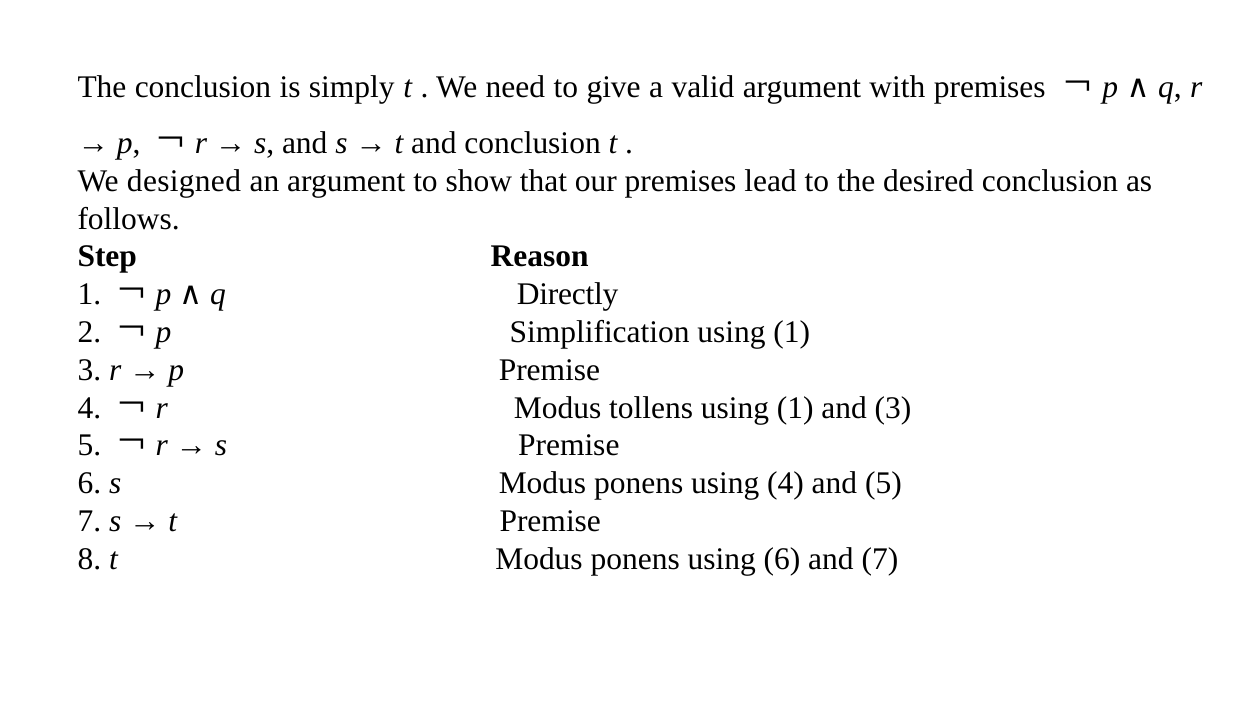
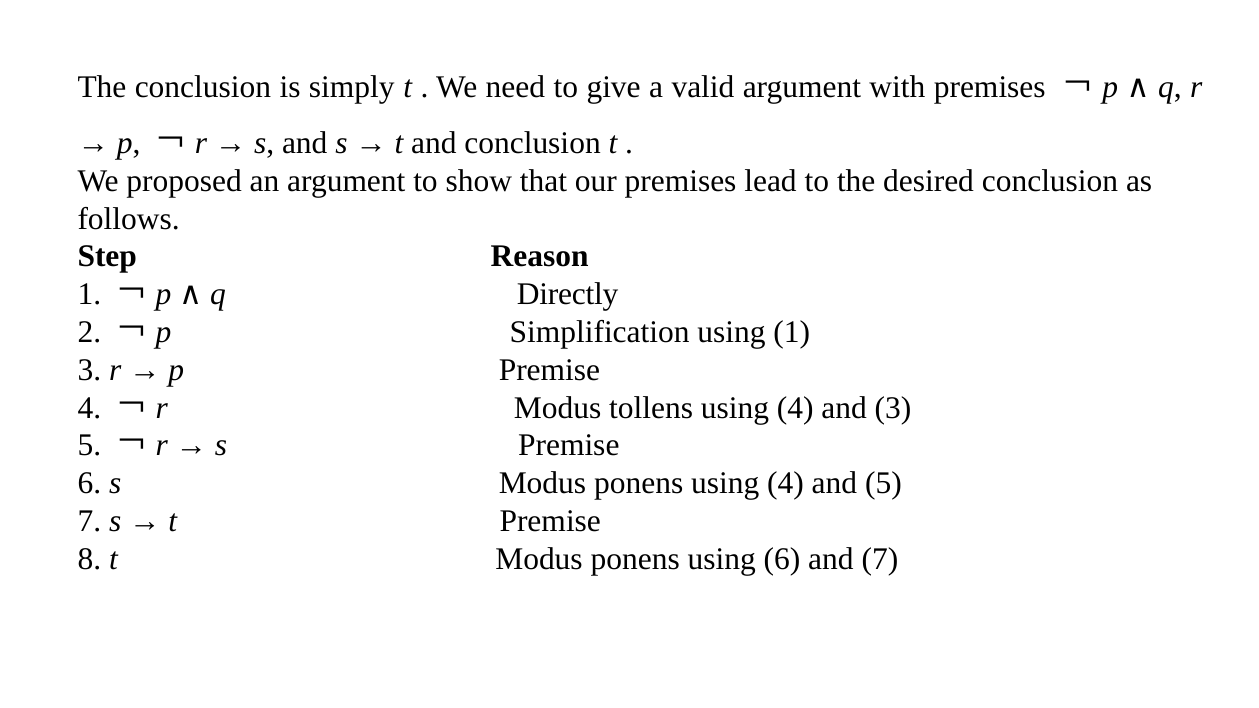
designed: designed -> proposed (184, 181)
tollens using 1: 1 -> 4 (795, 408)
